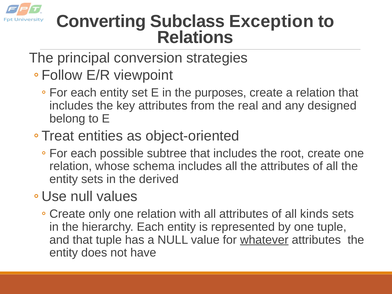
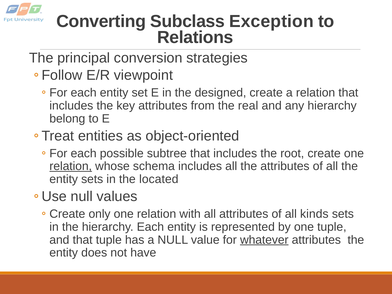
purposes: purposes -> designed (220, 93)
any designed: designed -> hierarchy (332, 106)
relation underline: none -> present (71, 166)
derived: derived -> located (159, 179)
